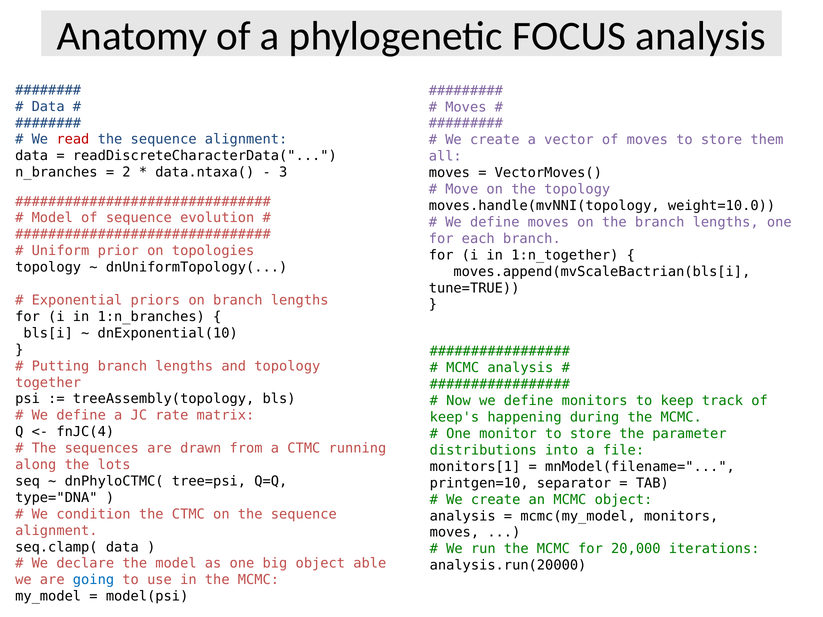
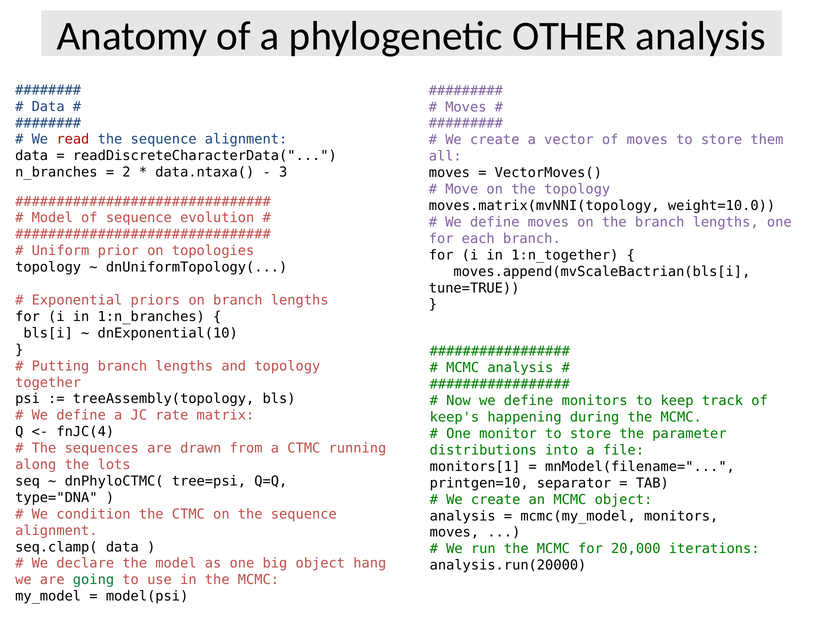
FOCUS: FOCUS -> OTHER (569, 36)
moves.handle(mvNNI(topology: moves.handle(mvNNI(topology -> moves.matrix(mvNNI(topology (544, 206)
able: able -> hang (370, 564)
going colour: blue -> green (94, 580)
